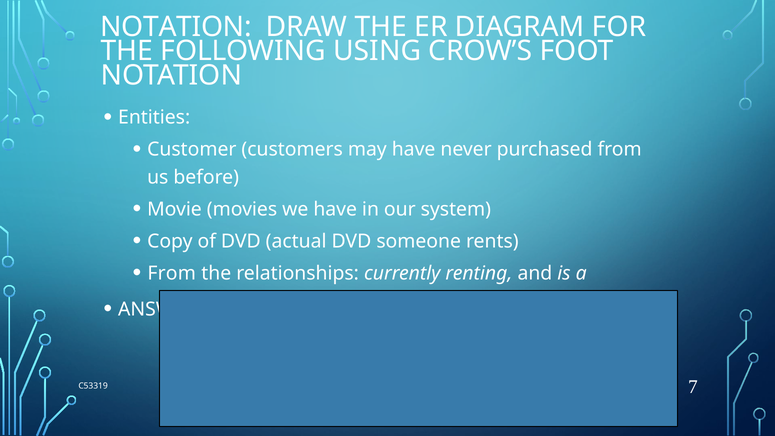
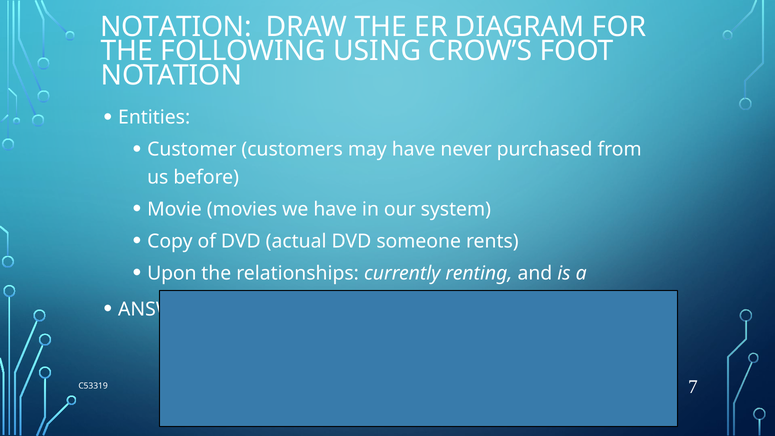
From: From -> Upon (172, 273)
